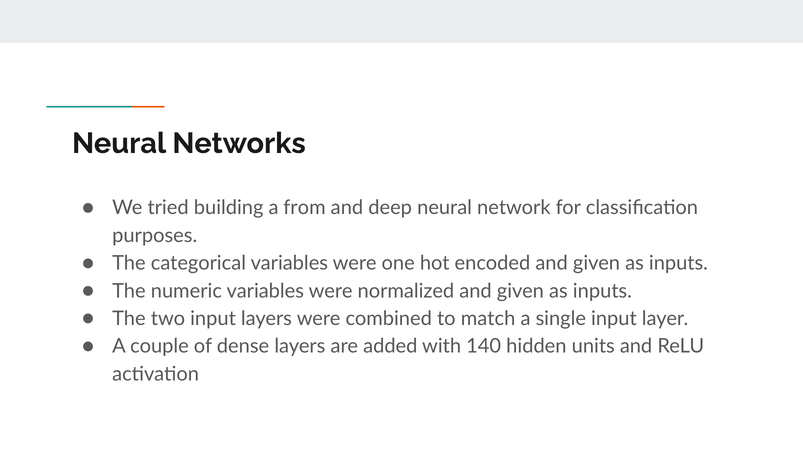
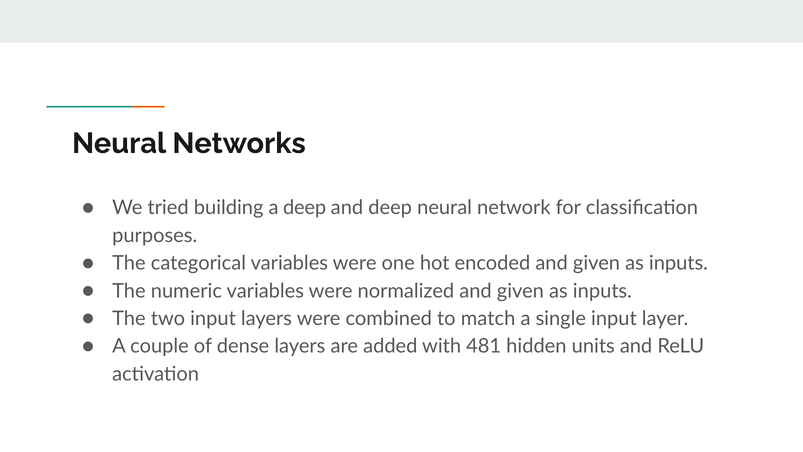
a from: from -> deep (305, 208)
140: 140 -> 481 (484, 346)
